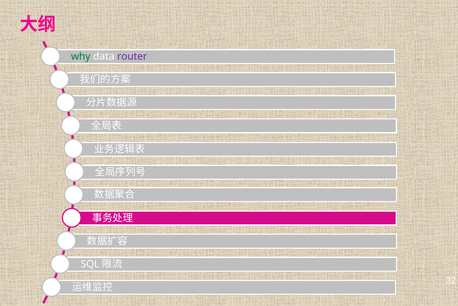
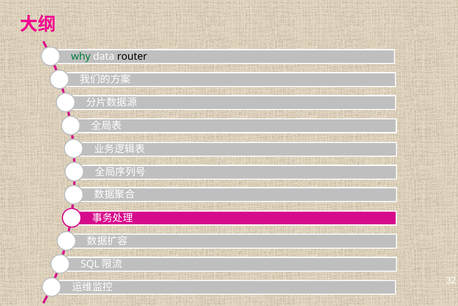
router colour: purple -> black (132, 56)
